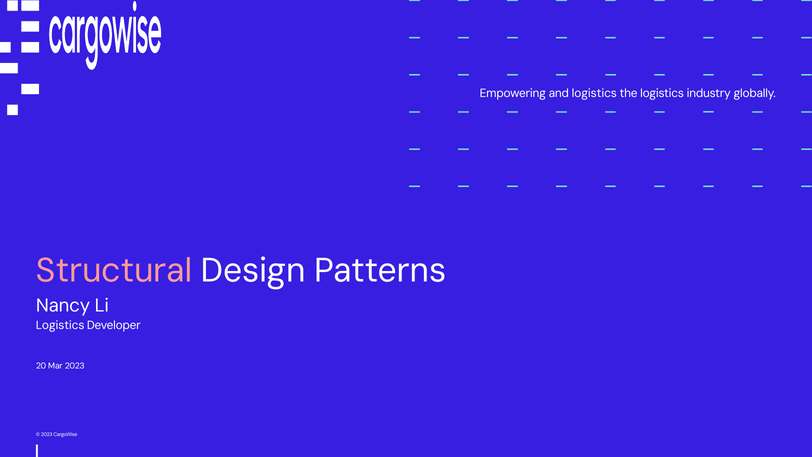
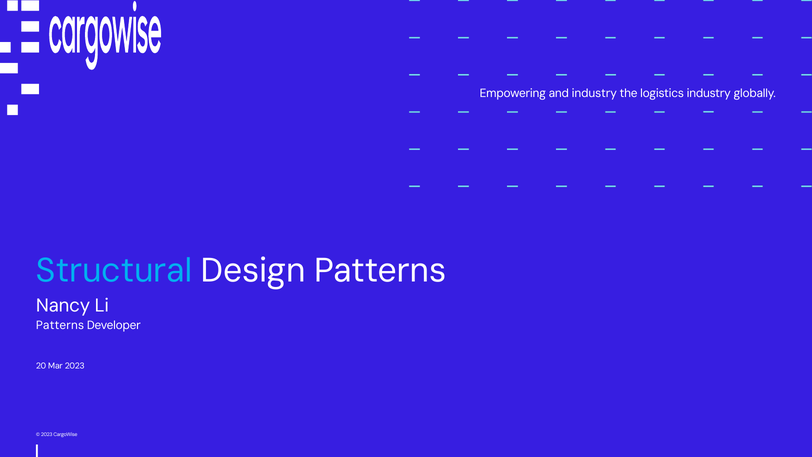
and logistics: logistics -> industry (594, 93)
Structural colour: pink -> light blue (114, 270)
Logistics: Logistics -> Patterns (60, 325)
